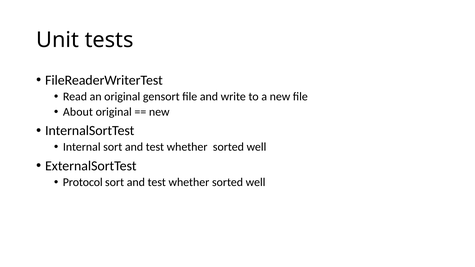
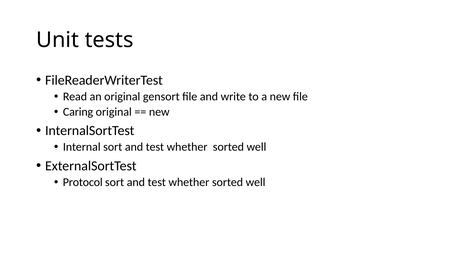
About: About -> Caring (78, 112)
